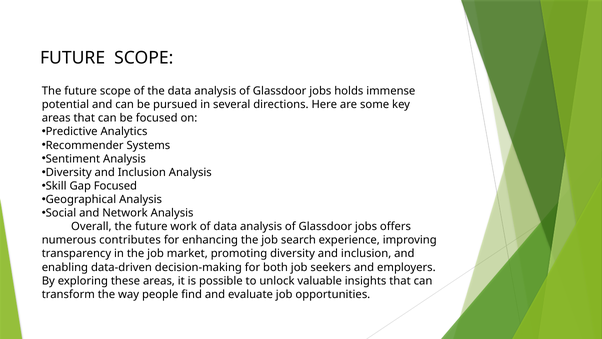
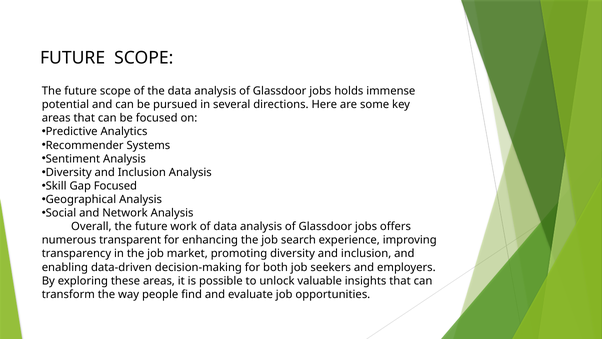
contributes: contributes -> transparent (130, 240)
